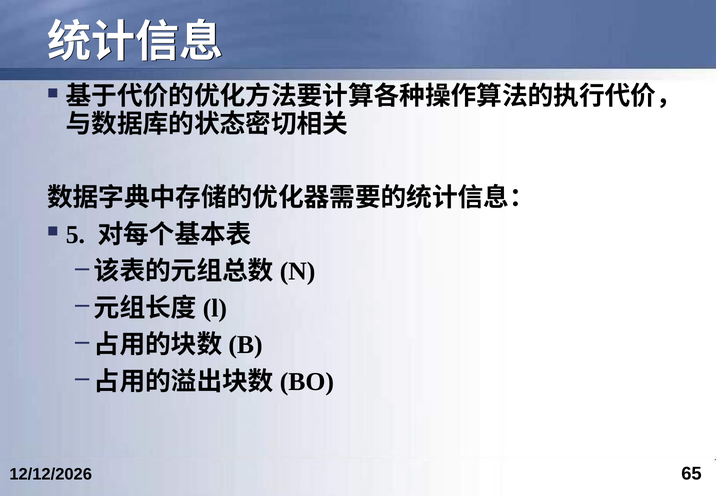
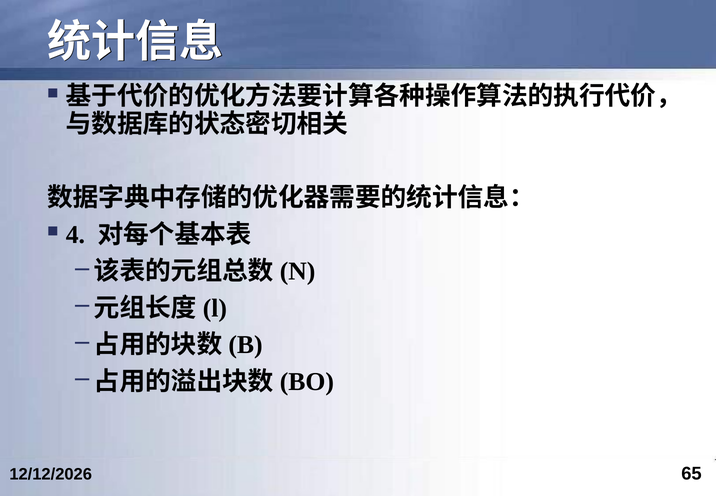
5: 5 -> 4 (75, 234)
